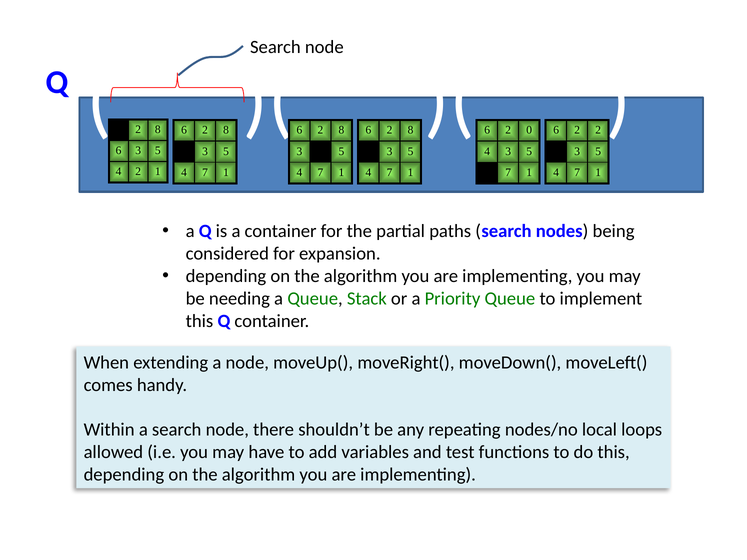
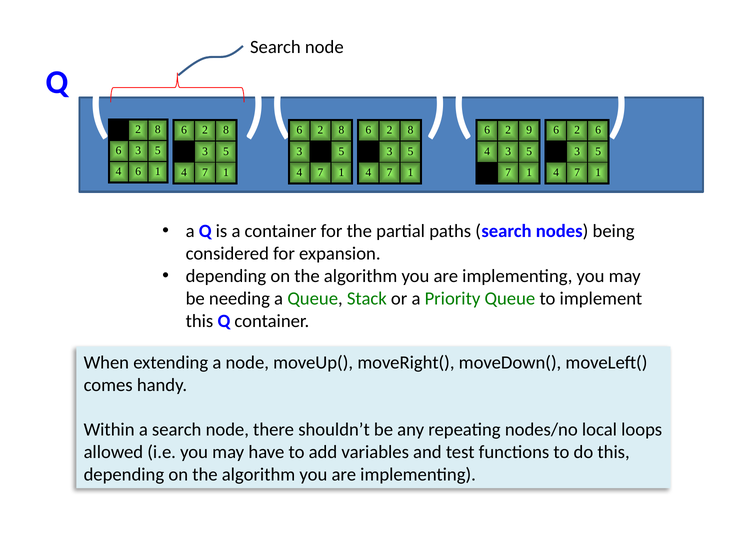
0: 0 -> 9 (529, 130)
2 2: 2 -> 6 (598, 130)
4 2: 2 -> 6 (138, 172)
